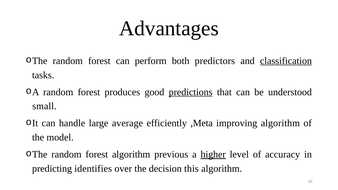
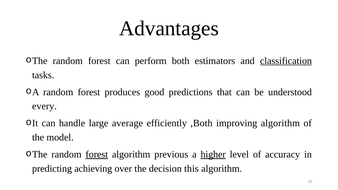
predictors: predictors -> estimators (215, 61)
predictions underline: present -> none (191, 92)
small: small -> every (44, 106)
,Meta: ,Meta -> ,Both (202, 123)
forest underline: none -> present (97, 155)
identifies: identifies -> achieving (93, 169)
